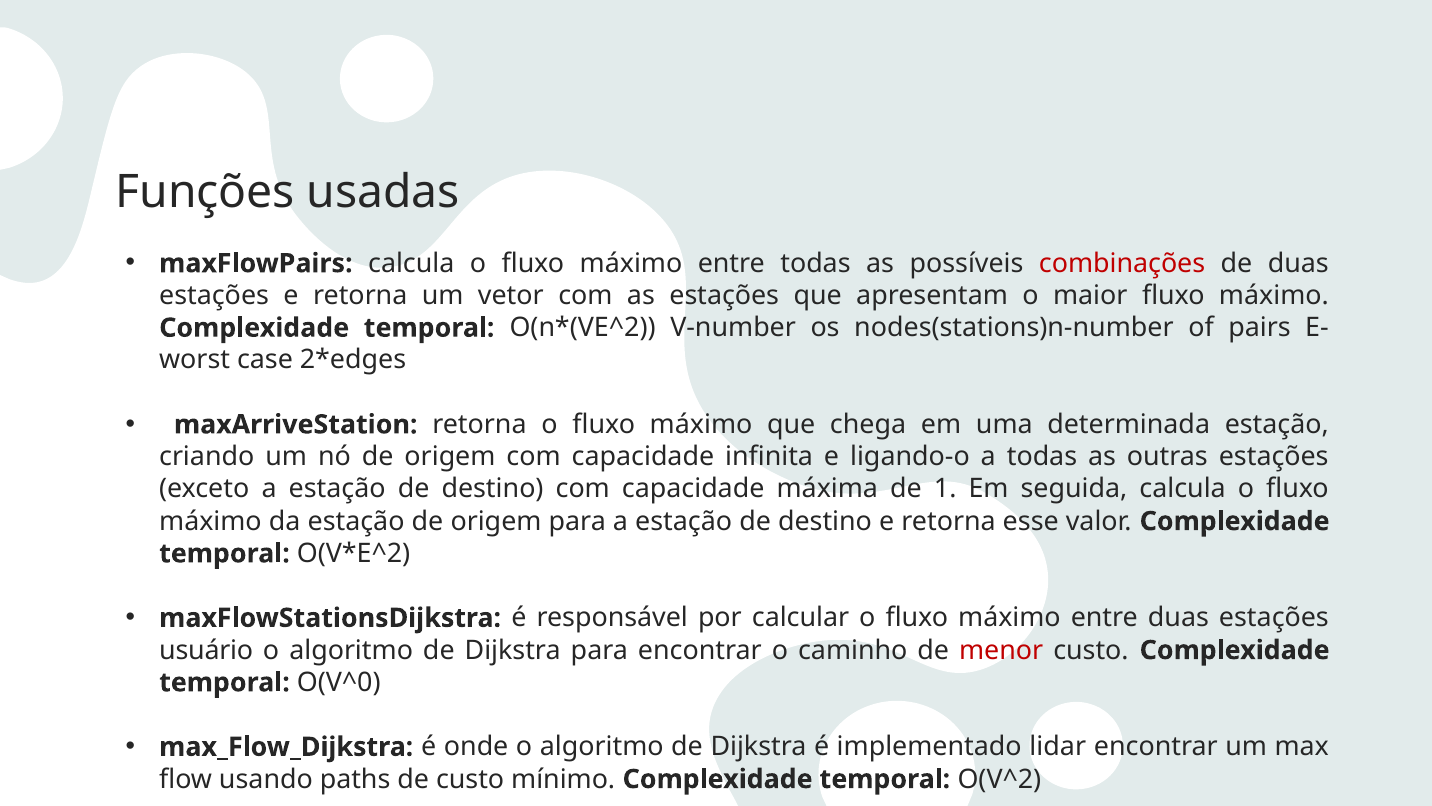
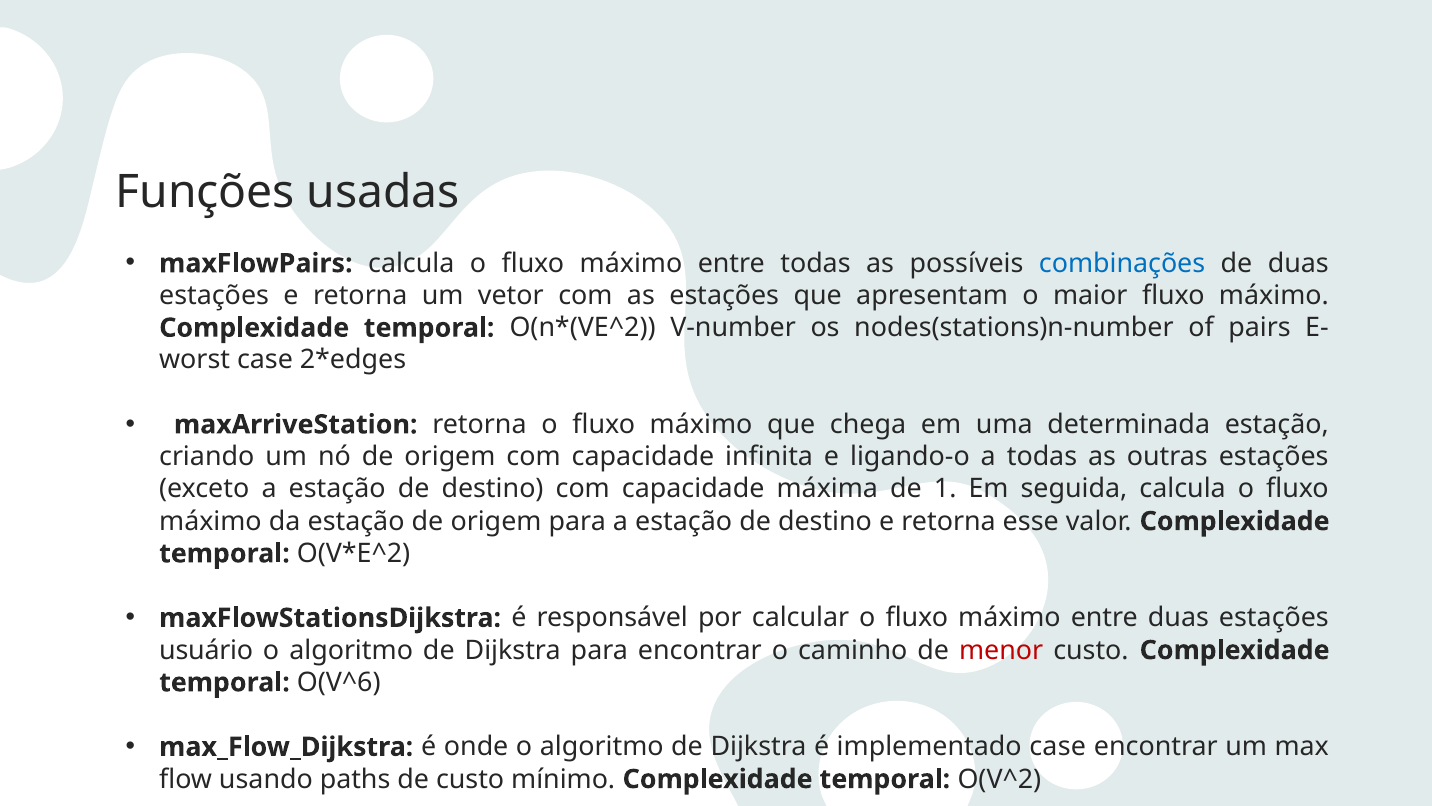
combinações colour: red -> blue (1122, 263)
O(V^0: O(V^0 -> O(V^6 (339, 682)
implementado lidar: lidar -> case (1058, 747)
